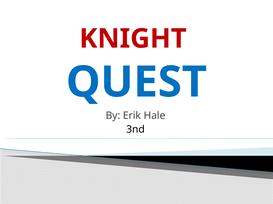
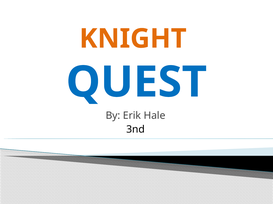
KNIGHT colour: red -> orange (133, 39)
